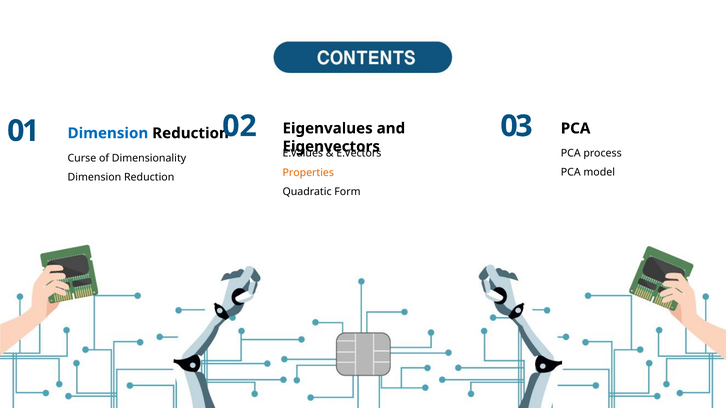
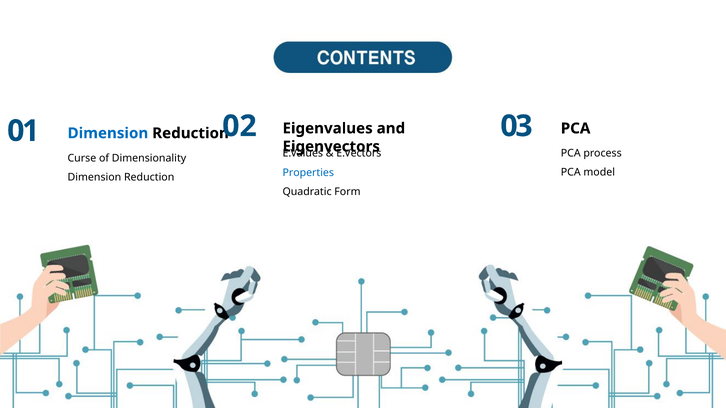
Properties colour: orange -> blue (308, 173)
